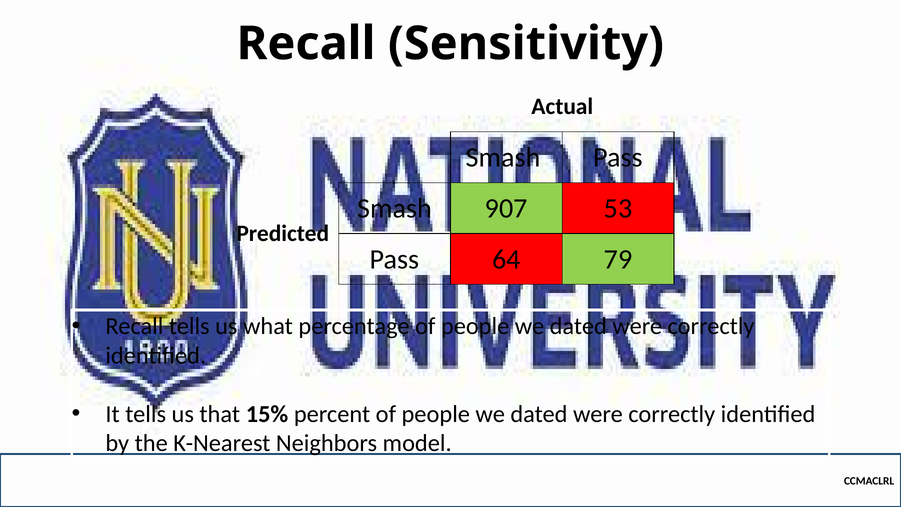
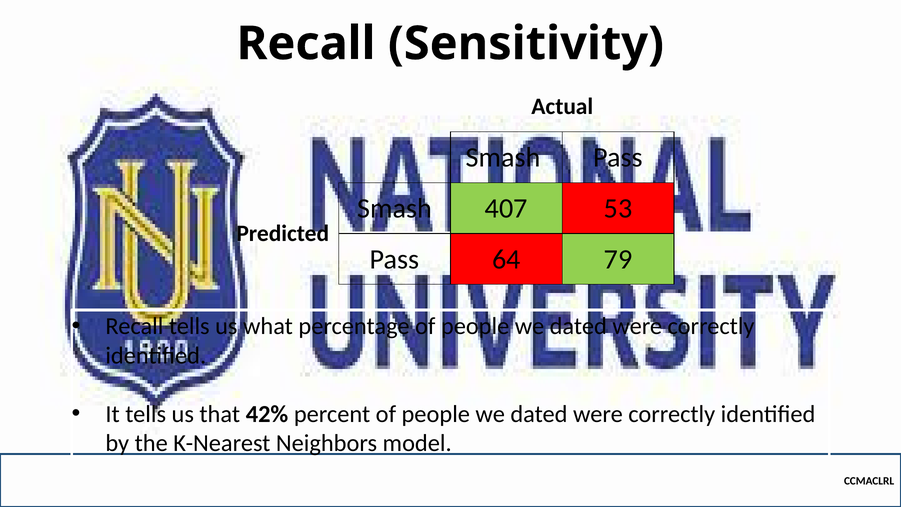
907: 907 -> 407 (506, 208)
15%: 15% -> 42% (267, 414)
